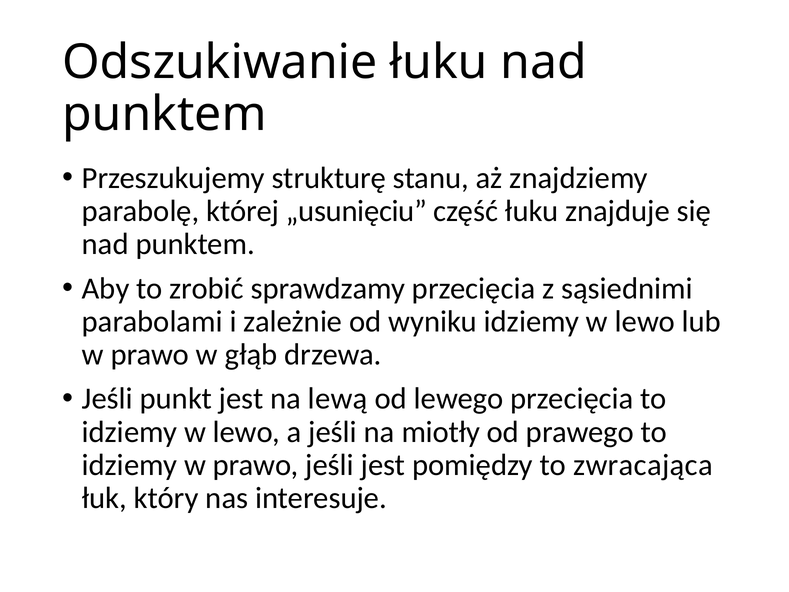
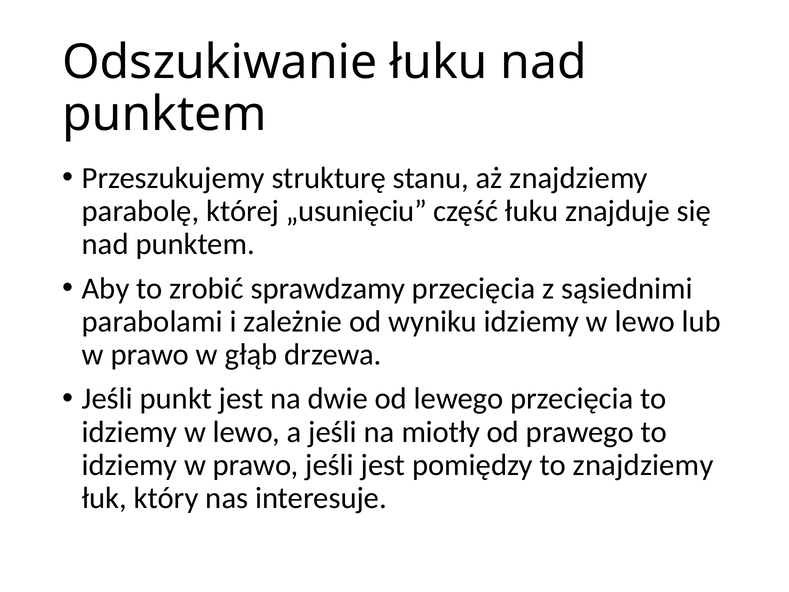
lewą: lewą -> dwie (338, 399)
to zwracająca: zwracająca -> znajdziemy (643, 465)
